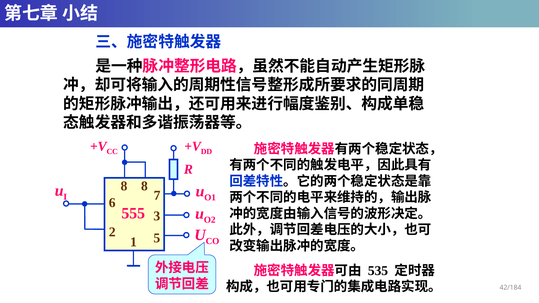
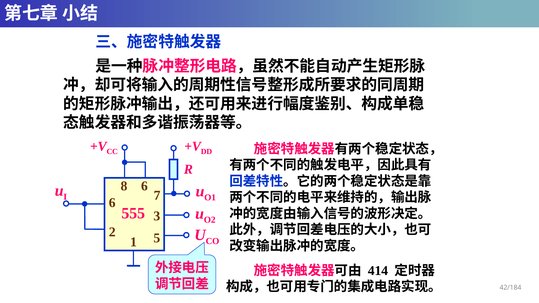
8 8: 8 -> 6 (144, 186)
535: 535 -> 414 (378, 271)
